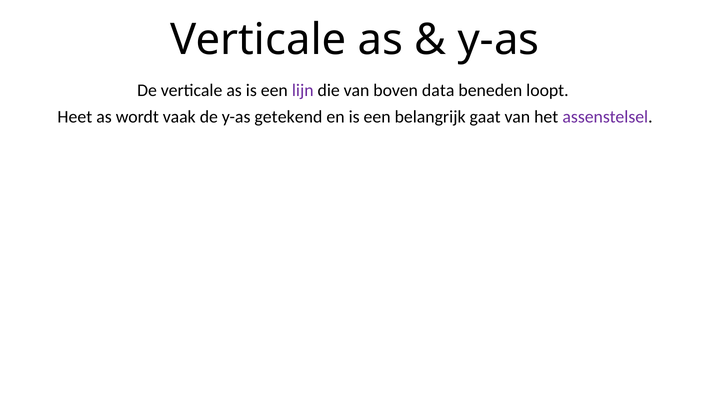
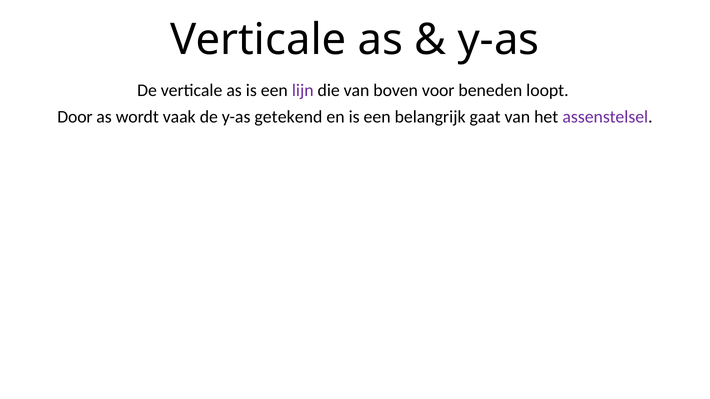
data: data -> voor (438, 90)
Heet: Heet -> Door (75, 117)
